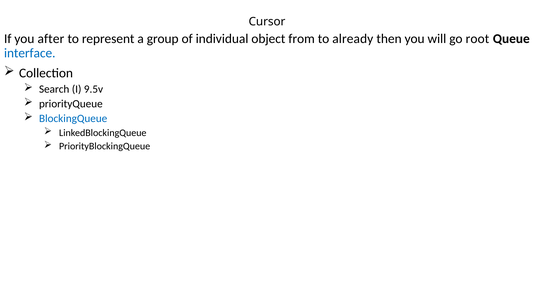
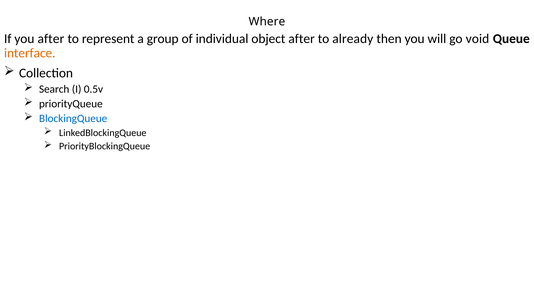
Cursor: Cursor -> Where (267, 22)
object from: from -> after (302, 39)
root: root -> void (477, 39)
interface colour: blue -> orange (30, 53)
9.5v: 9.5v -> 0.5v (93, 89)
